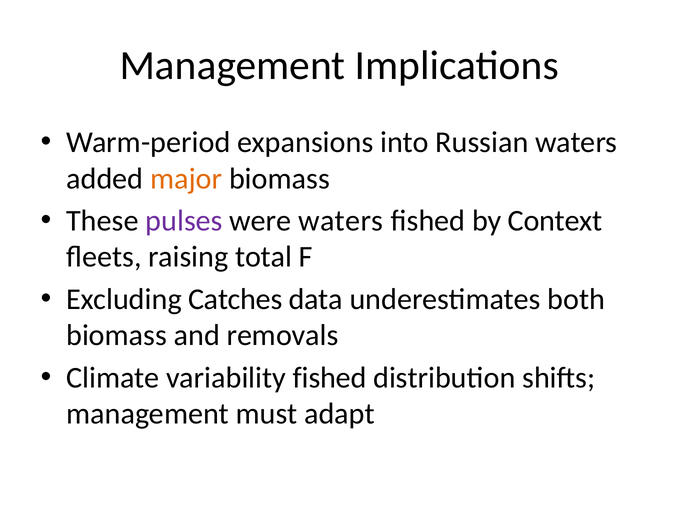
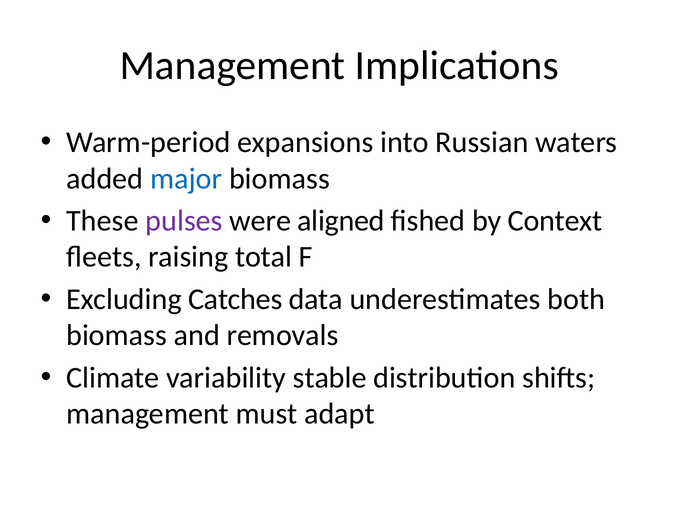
major colour: orange -> blue (186, 179)
were waters: waters -> aligned (341, 221)
variability fished: fished -> stable (330, 378)
